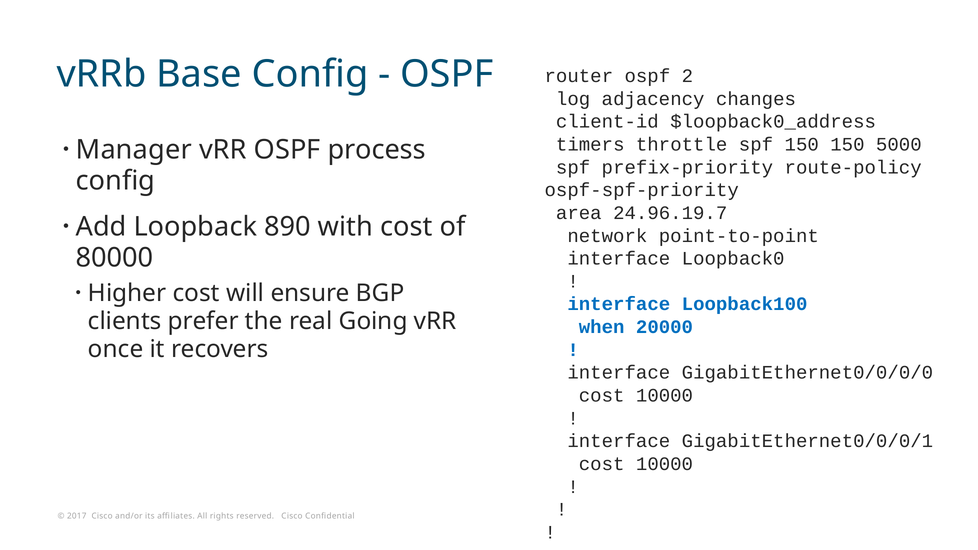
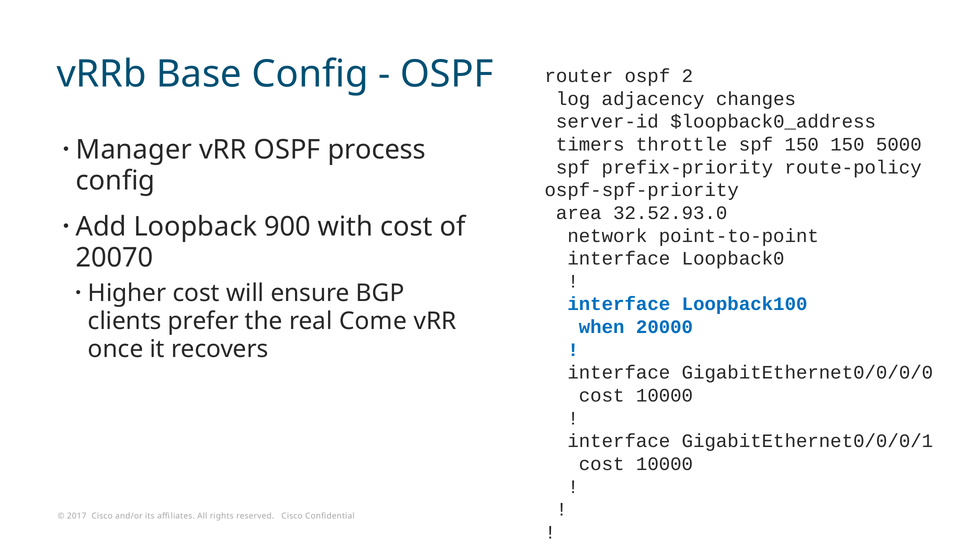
client-id: client-id -> server-id (607, 122)
24.96.19.7: 24.96.19.7 -> 32.52.93.0 (670, 213)
890: 890 -> 900 (287, 227)
80000: 80000 -> 20070 (115, 258)
Going: Going -> Come (373, 321)
